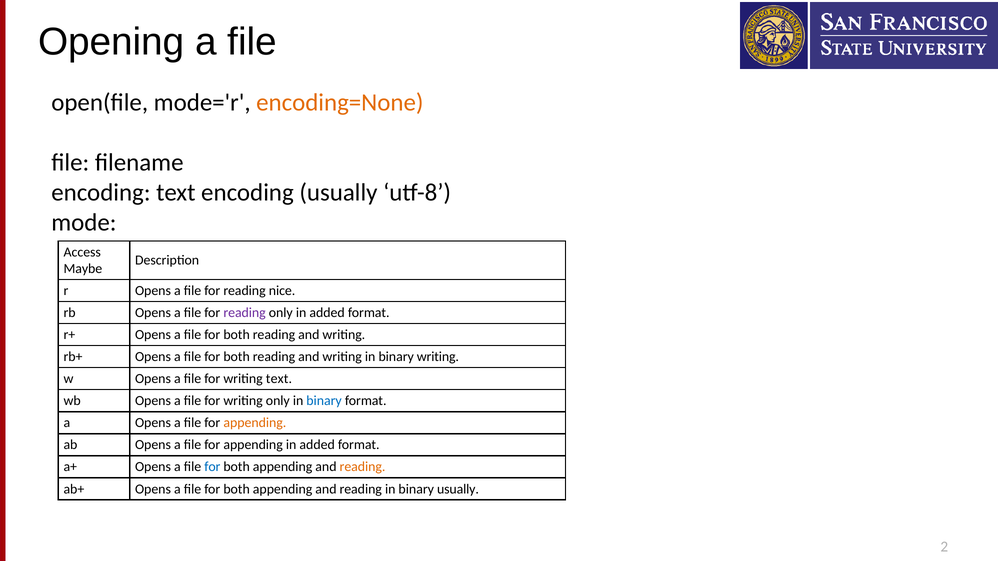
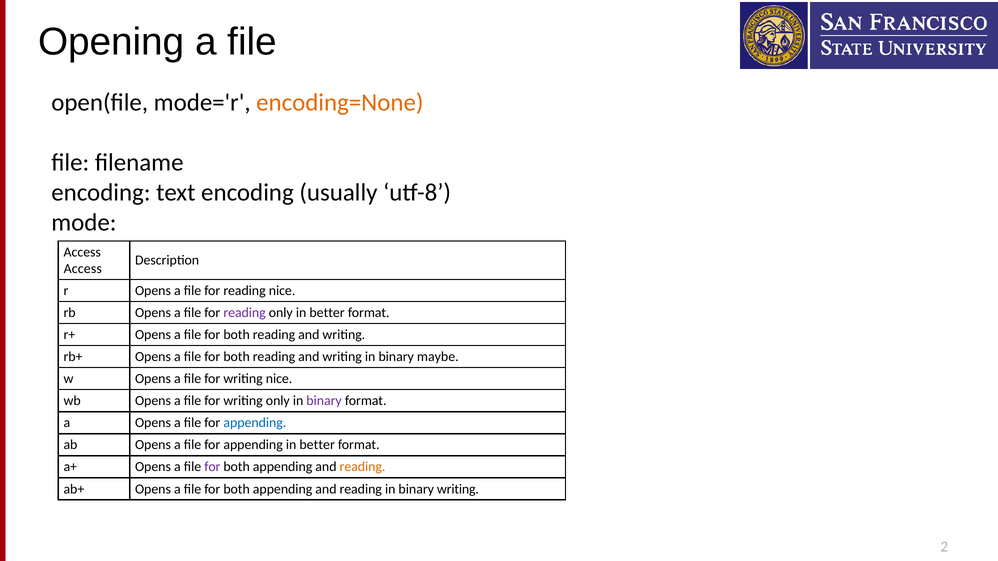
Maybe: Maybe -> Access (83, 269)
only in added: added -> better (327, 313)
binary writing: writing -> maybe (438, 357)
writing text: text -> nice (279, 379)
binary colour: blue -> purple (324, 401)
appending colour: orange -> blue (255, 423)
appending in added: added -> better (317, 445)
for colour: blue -> purple (212, 467)
binary usually: usually -> writing (458, 489)
